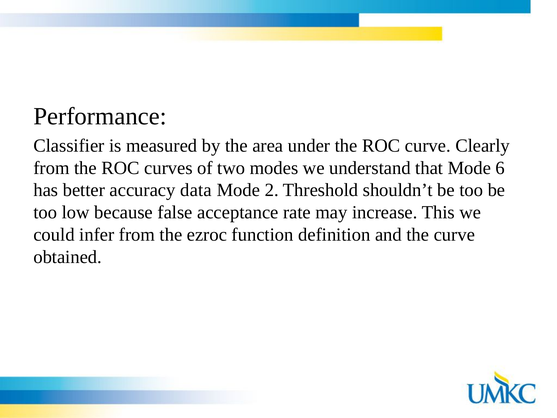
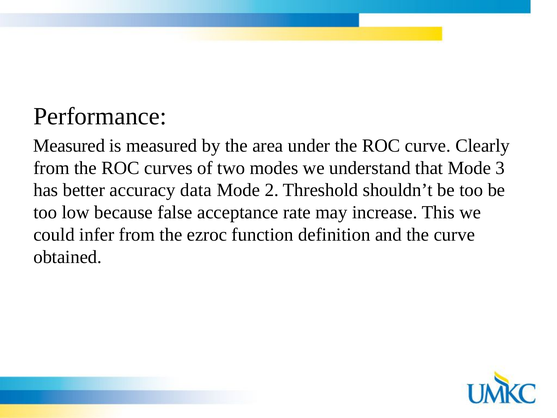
Classifier: Classifier -> Measured (69, 145)
6: 6 -> 3 (500, 168)
